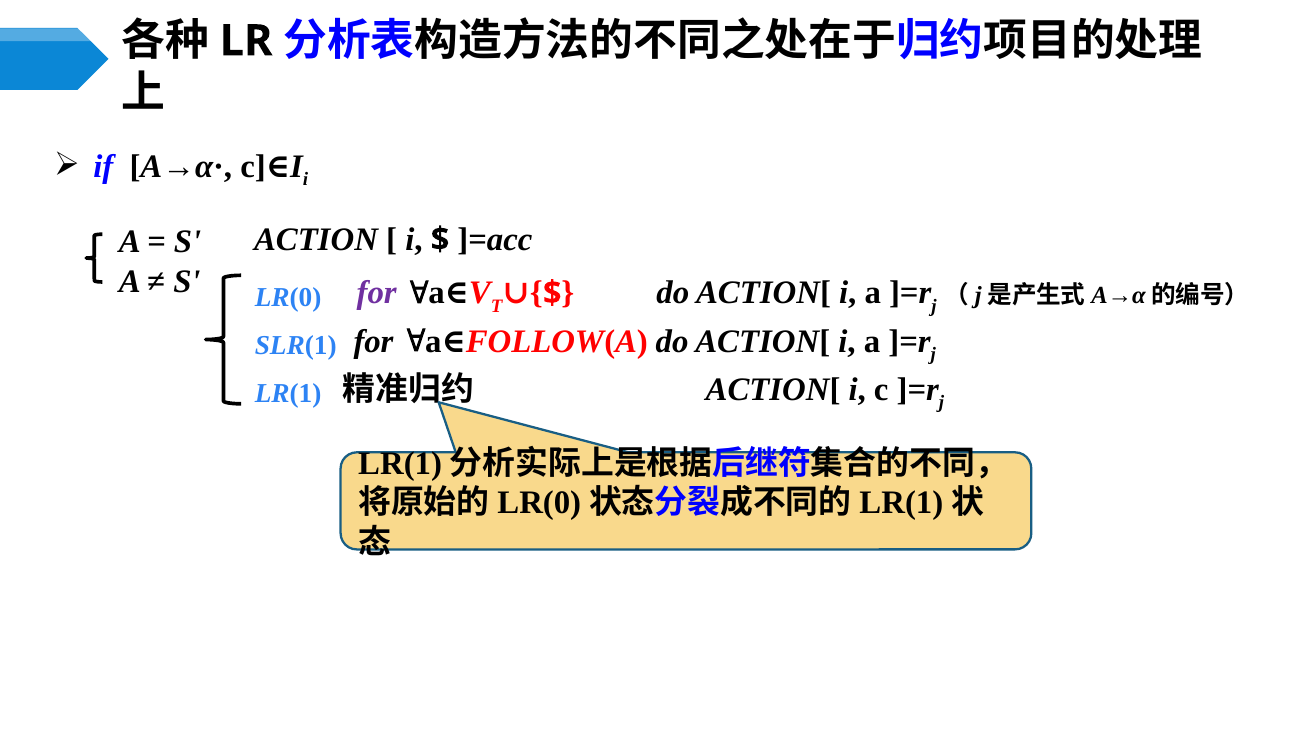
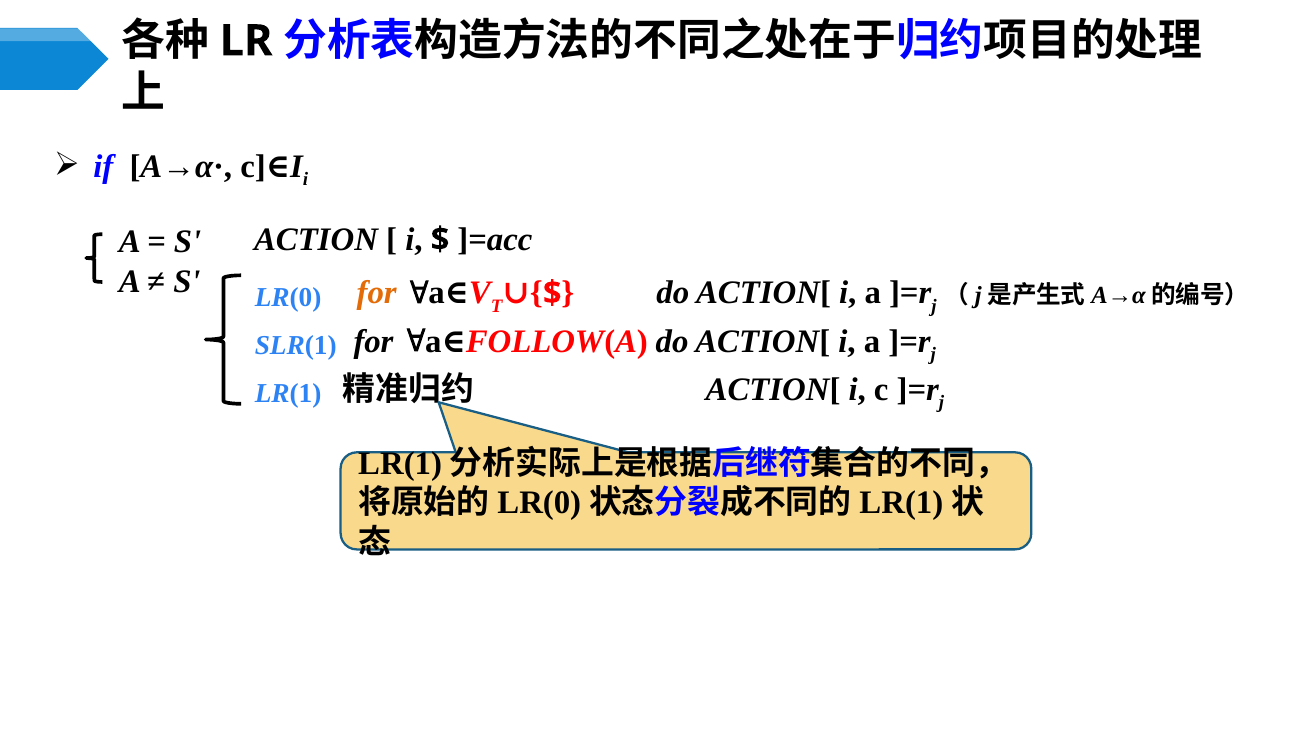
for colour: purple -> orange (377, 293)
